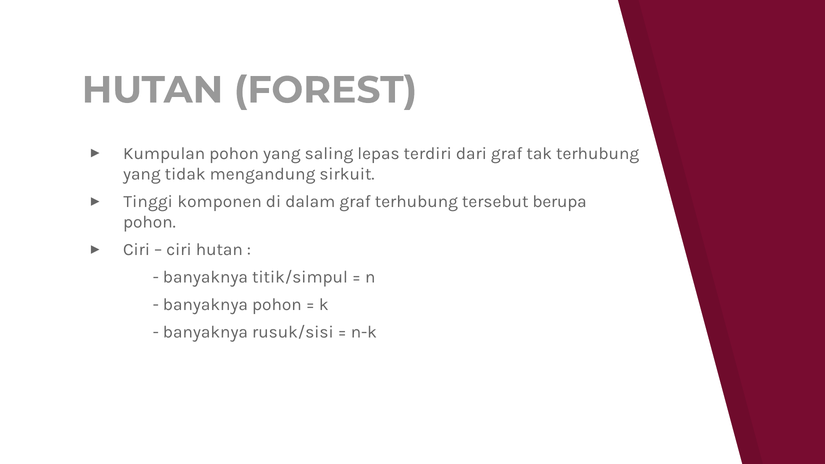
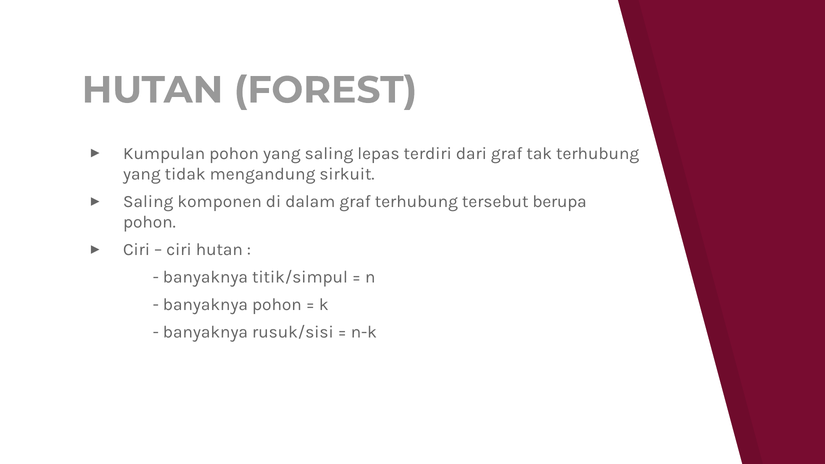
Tinggi: Tinggi -> Saling (148, 202)
